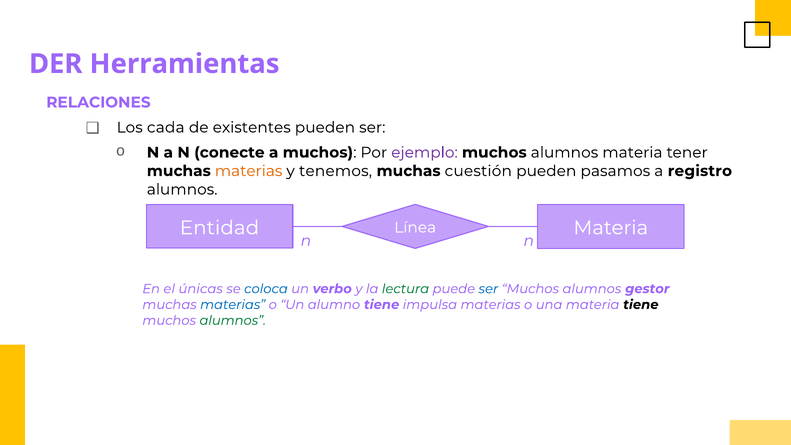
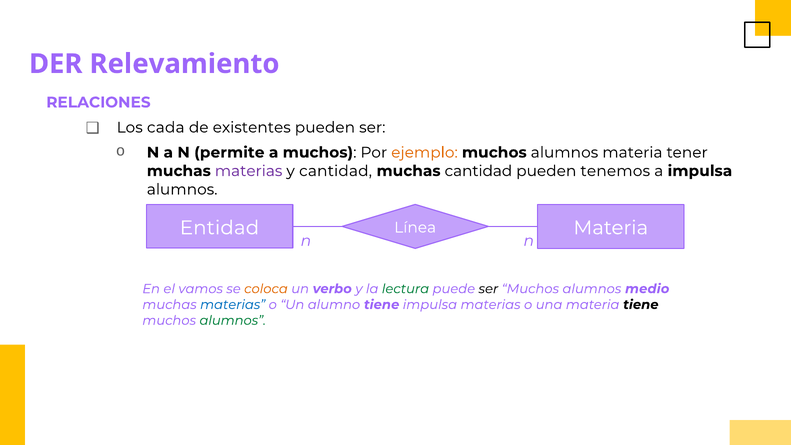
Herramientas: Herramientas -> Relevamiento (185, 64)
conecte: conecte -> permite (229, 153)
ejemplo colour: purple -> orange (424, 153)
materias colour: orange -> purple (249, 171)
y tenemos: tenemos -> cantidad (336, 171)
muchas cuestión: cuestión -> cantidad (478, 171)
pasamos: pasamos -> tenemos (615, 171)
a registro: registro -> impulsa (700, 171)
únicas: únicas -> vamos (201, 289)
coloca colour: blue -> orange (266, 289)
ser colour: blue -> black (488, 289)
gestor: gestor -> medio (647, 289)
